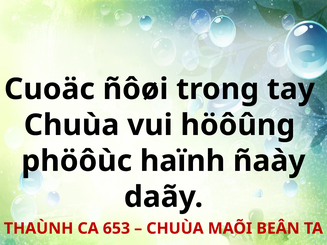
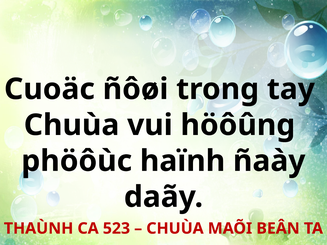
653: 653 -> 523 (116, 229)
